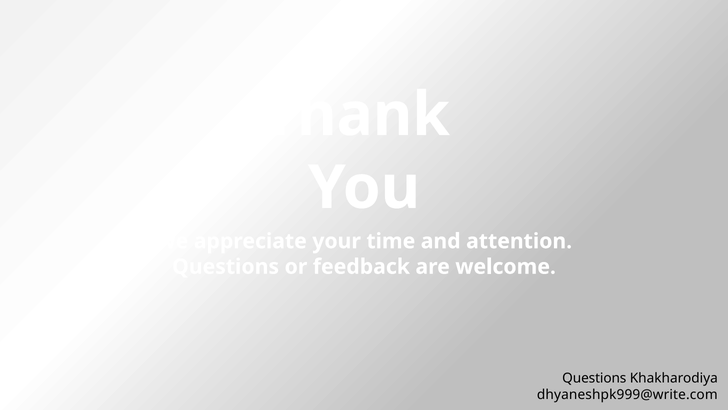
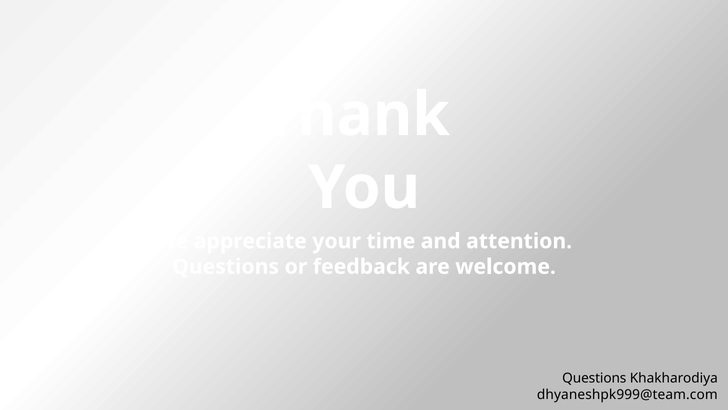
dhyaneshpk999@write.com: dhyaneshpk999@write.com -> dhyaneshpk999@team.com (627, 394)
